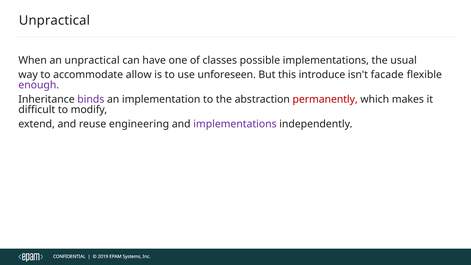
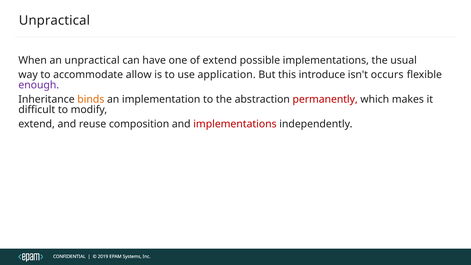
of classes: classes -> extend (220, 61)
unforeseen: unforeseen -> application (227, 75)
facade: facade -> occurs (387, 75)
binds colour: purple -> orange (91, 99)
engineering: engineering -> composition (139, 124)
implementations colour: purple -> red (235, 124)
